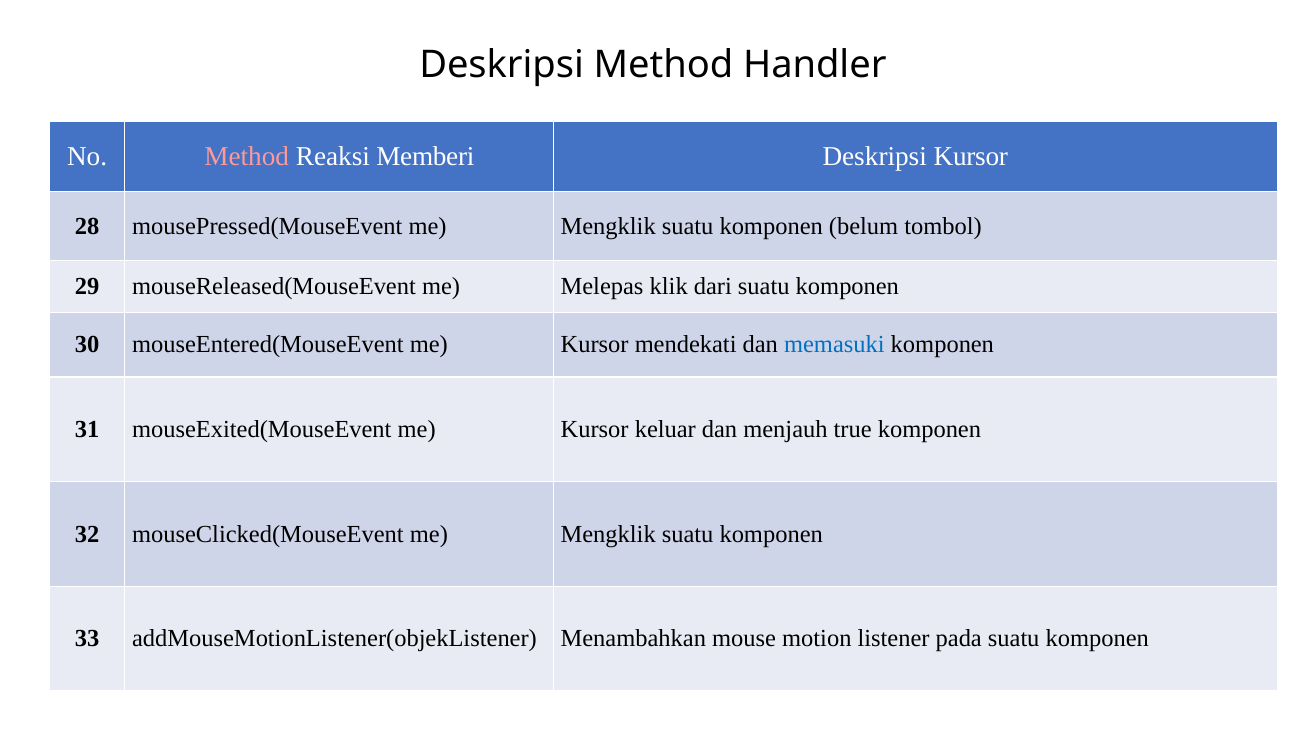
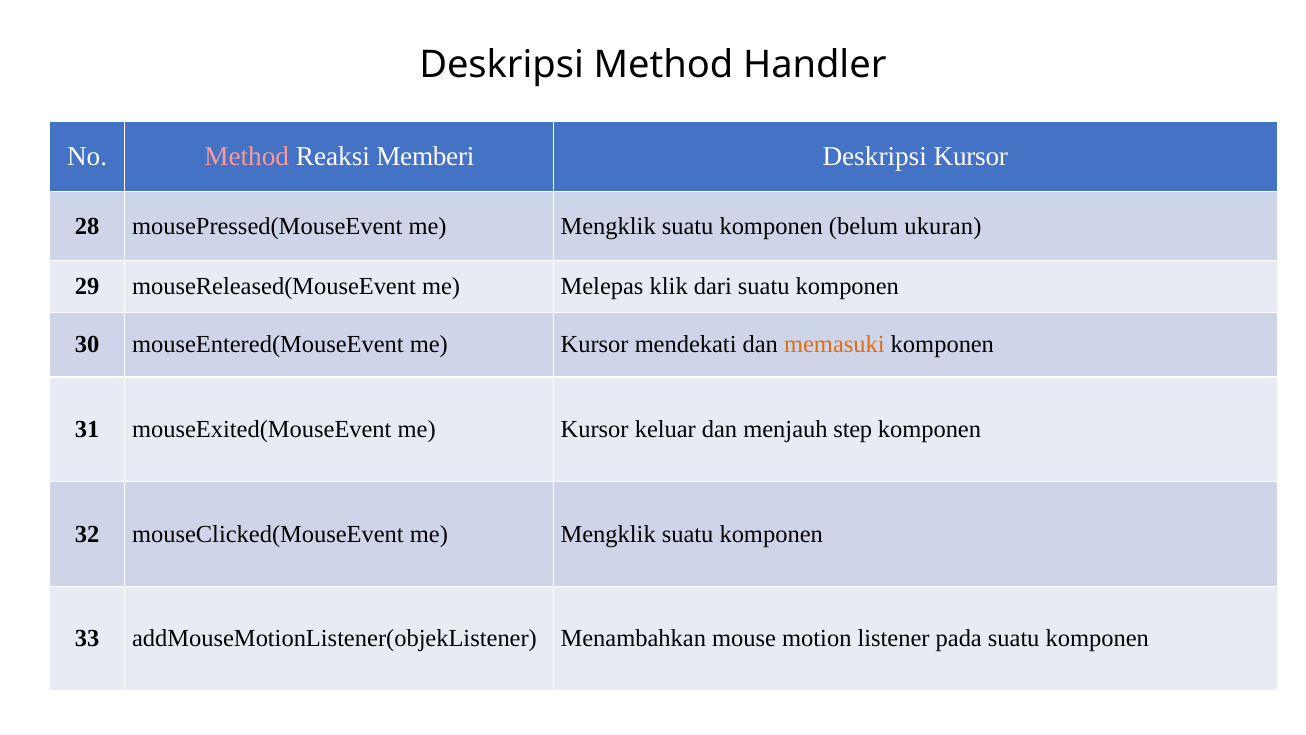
tombol: tombol -> ukuran (943, 226)
memasuki colour: blue -> orange (834, 345)
true: true -> step (853, 429)
